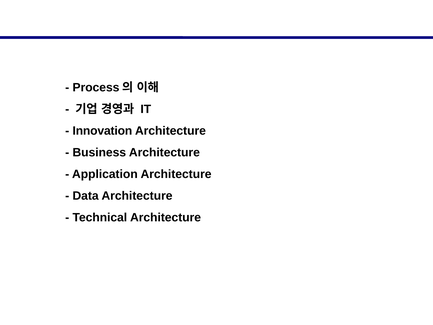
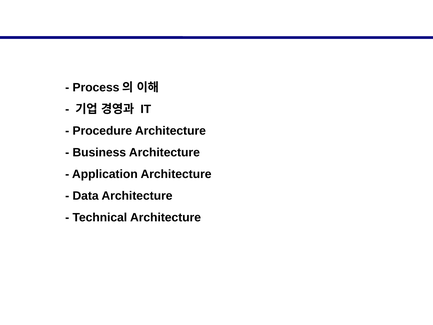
Innovation: Innovation -> Procedure (102, 131)
